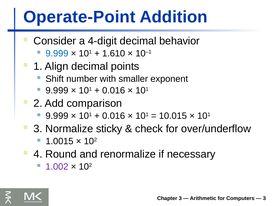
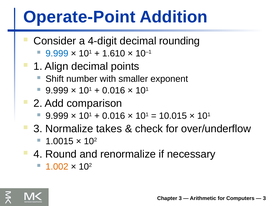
behavior: behavior -> rounding (180, 41)
sticky: sticky -> takes (109, 128)
1.002 colour: purple -> orange (57, 166)
